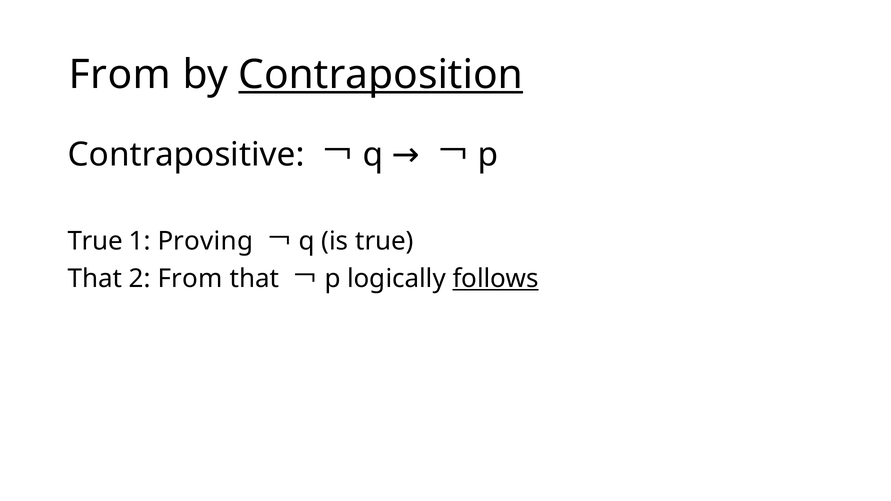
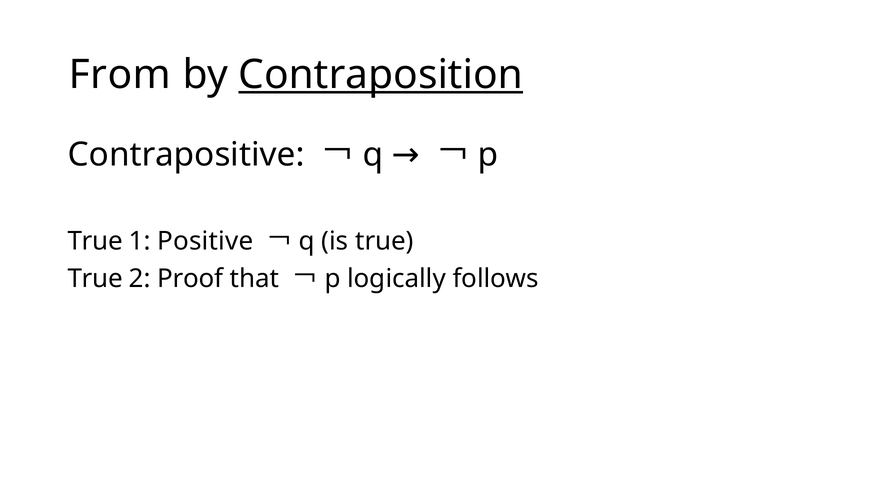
Proving: Proving -> Positive (205, 241)
That: That -> True (95, 279)
2 From: From -> Proof (190, 279)
follows underline: present -> none (496, 279)
